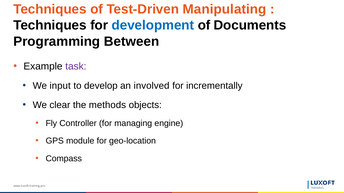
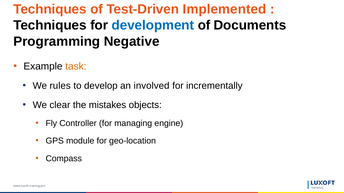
Manipulating: Manipulating -> Implemented (225, 9)
Between: Between -> Negative (132, 41)
task colour: purple -> orange (76, 67)
input: input -> rules (60, 86)
methods: methods -> mistakes (108, 105)
